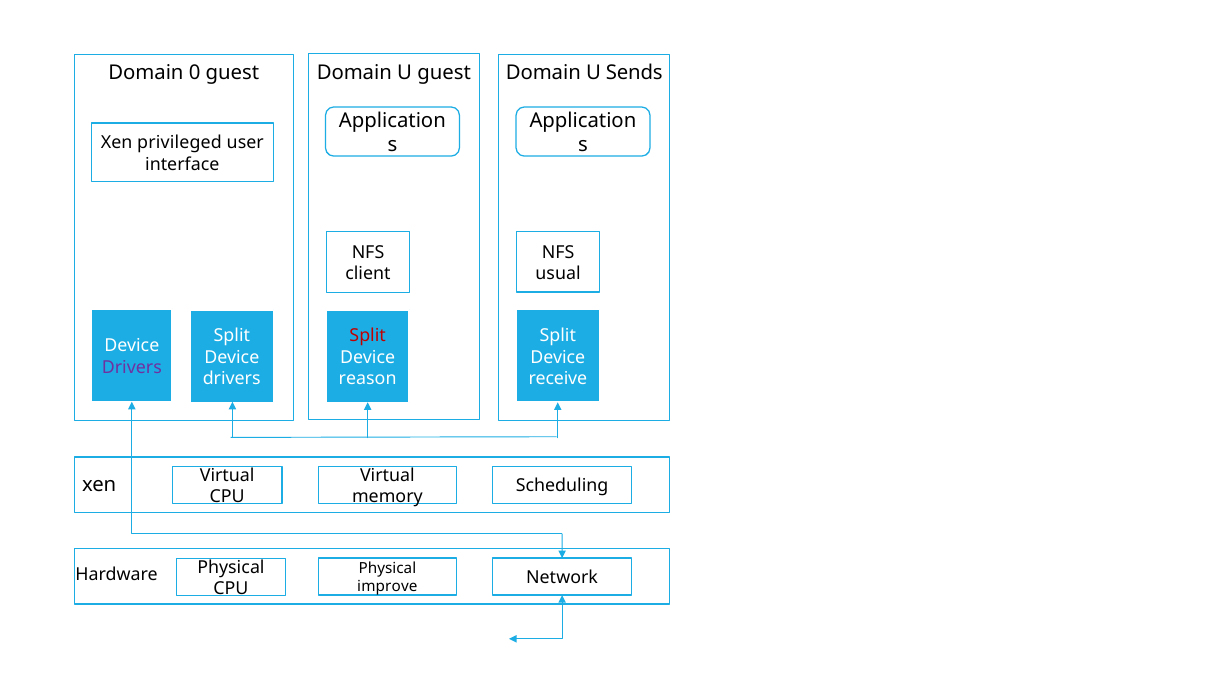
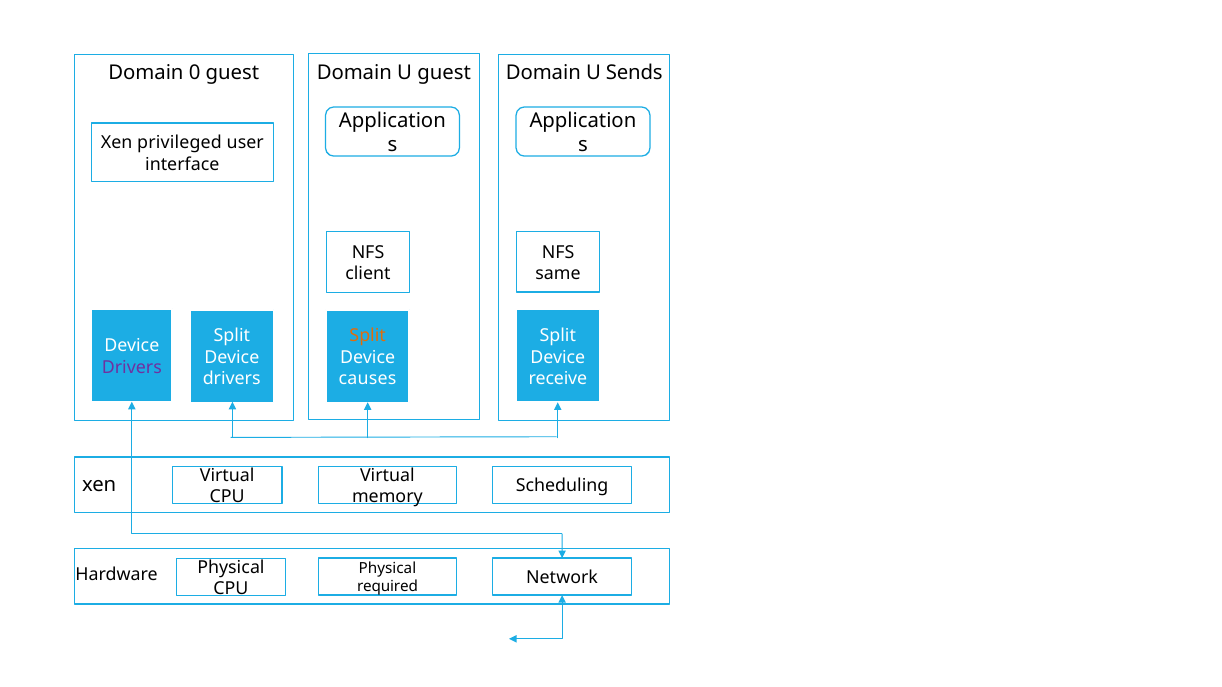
usual: usual -> same (558, 274)
Split colour: red -> orange (368, 336)
reason: reason -> causes (368, 379)
improve: improve -> required (388, 587)
